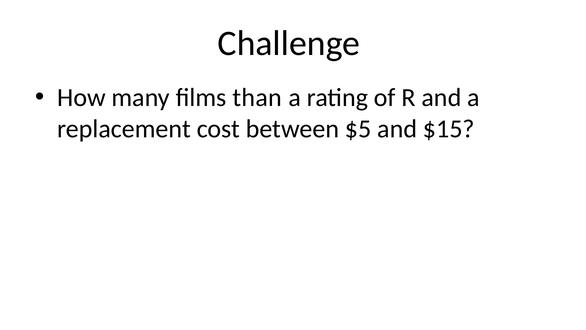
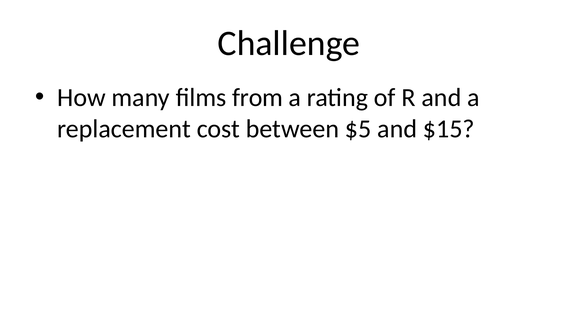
than: than -> from (258, 97)
